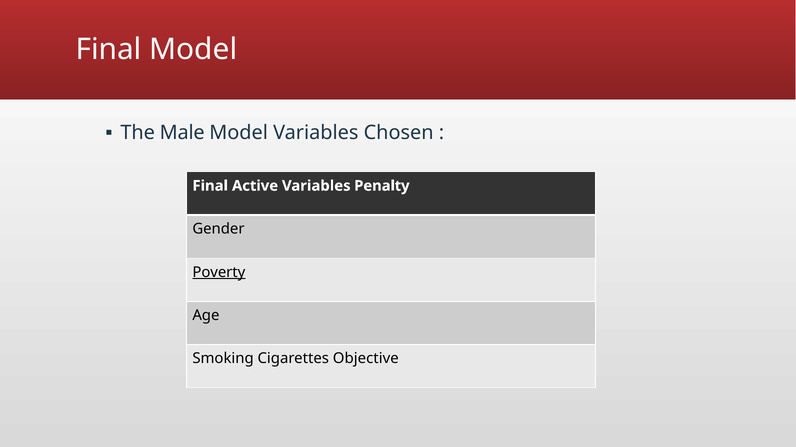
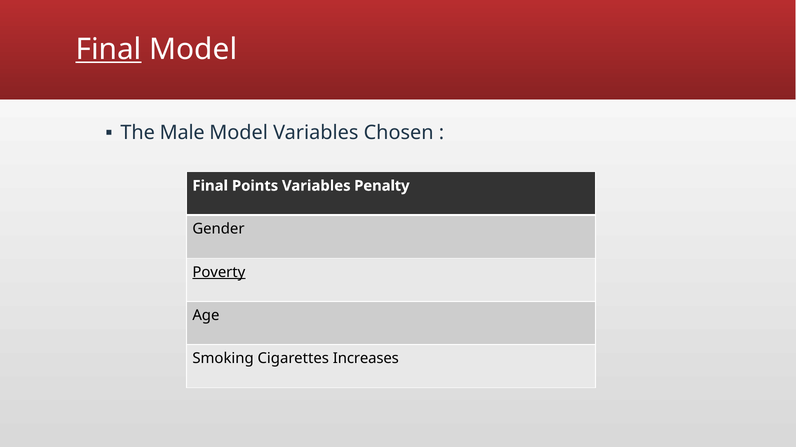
Final underline: none -> present (109, 50)
Active: Active -> Points (255, 186)
Objective: Objective -> Increases (366, 359)
